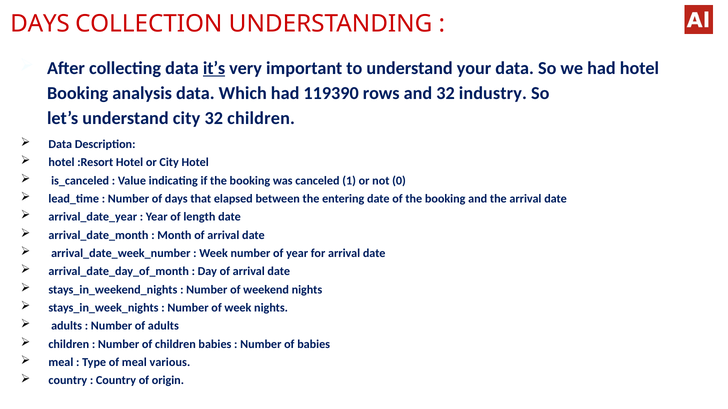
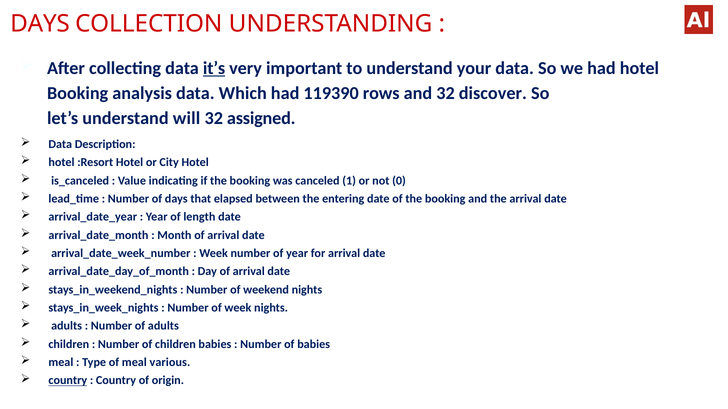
industry: industry -> discover (493, 93)
understand city: city -> will (187, 118)
32 children: children -> assigned (261, 118)
country underline: none -> present (68, 381)
